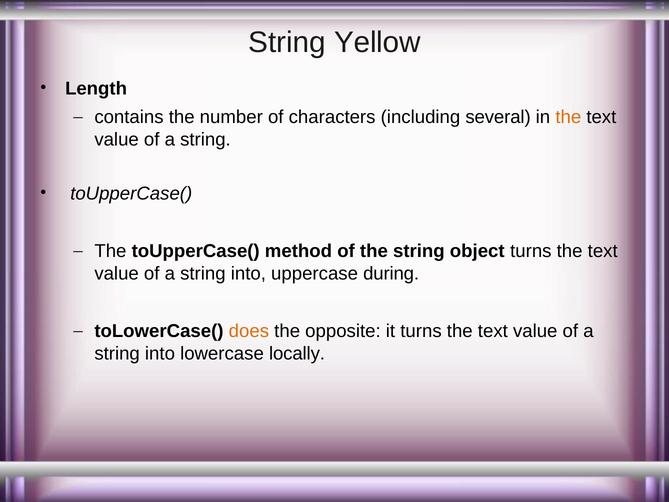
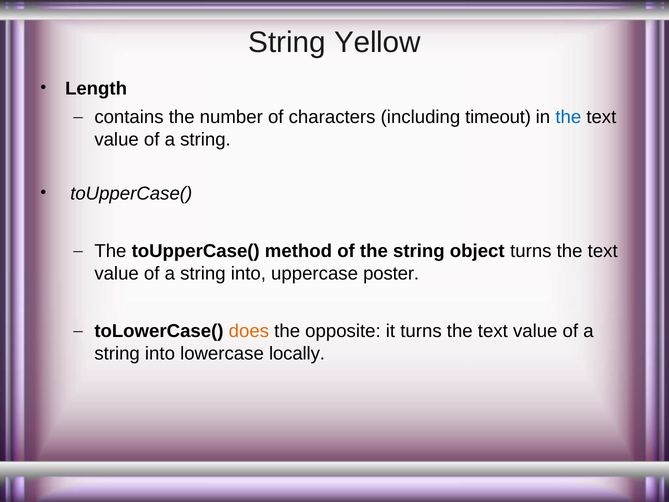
several: several -> timeout (498, 117)
the colour: orange -> blue (568, 117)
during: during -> poster (391, 273)
